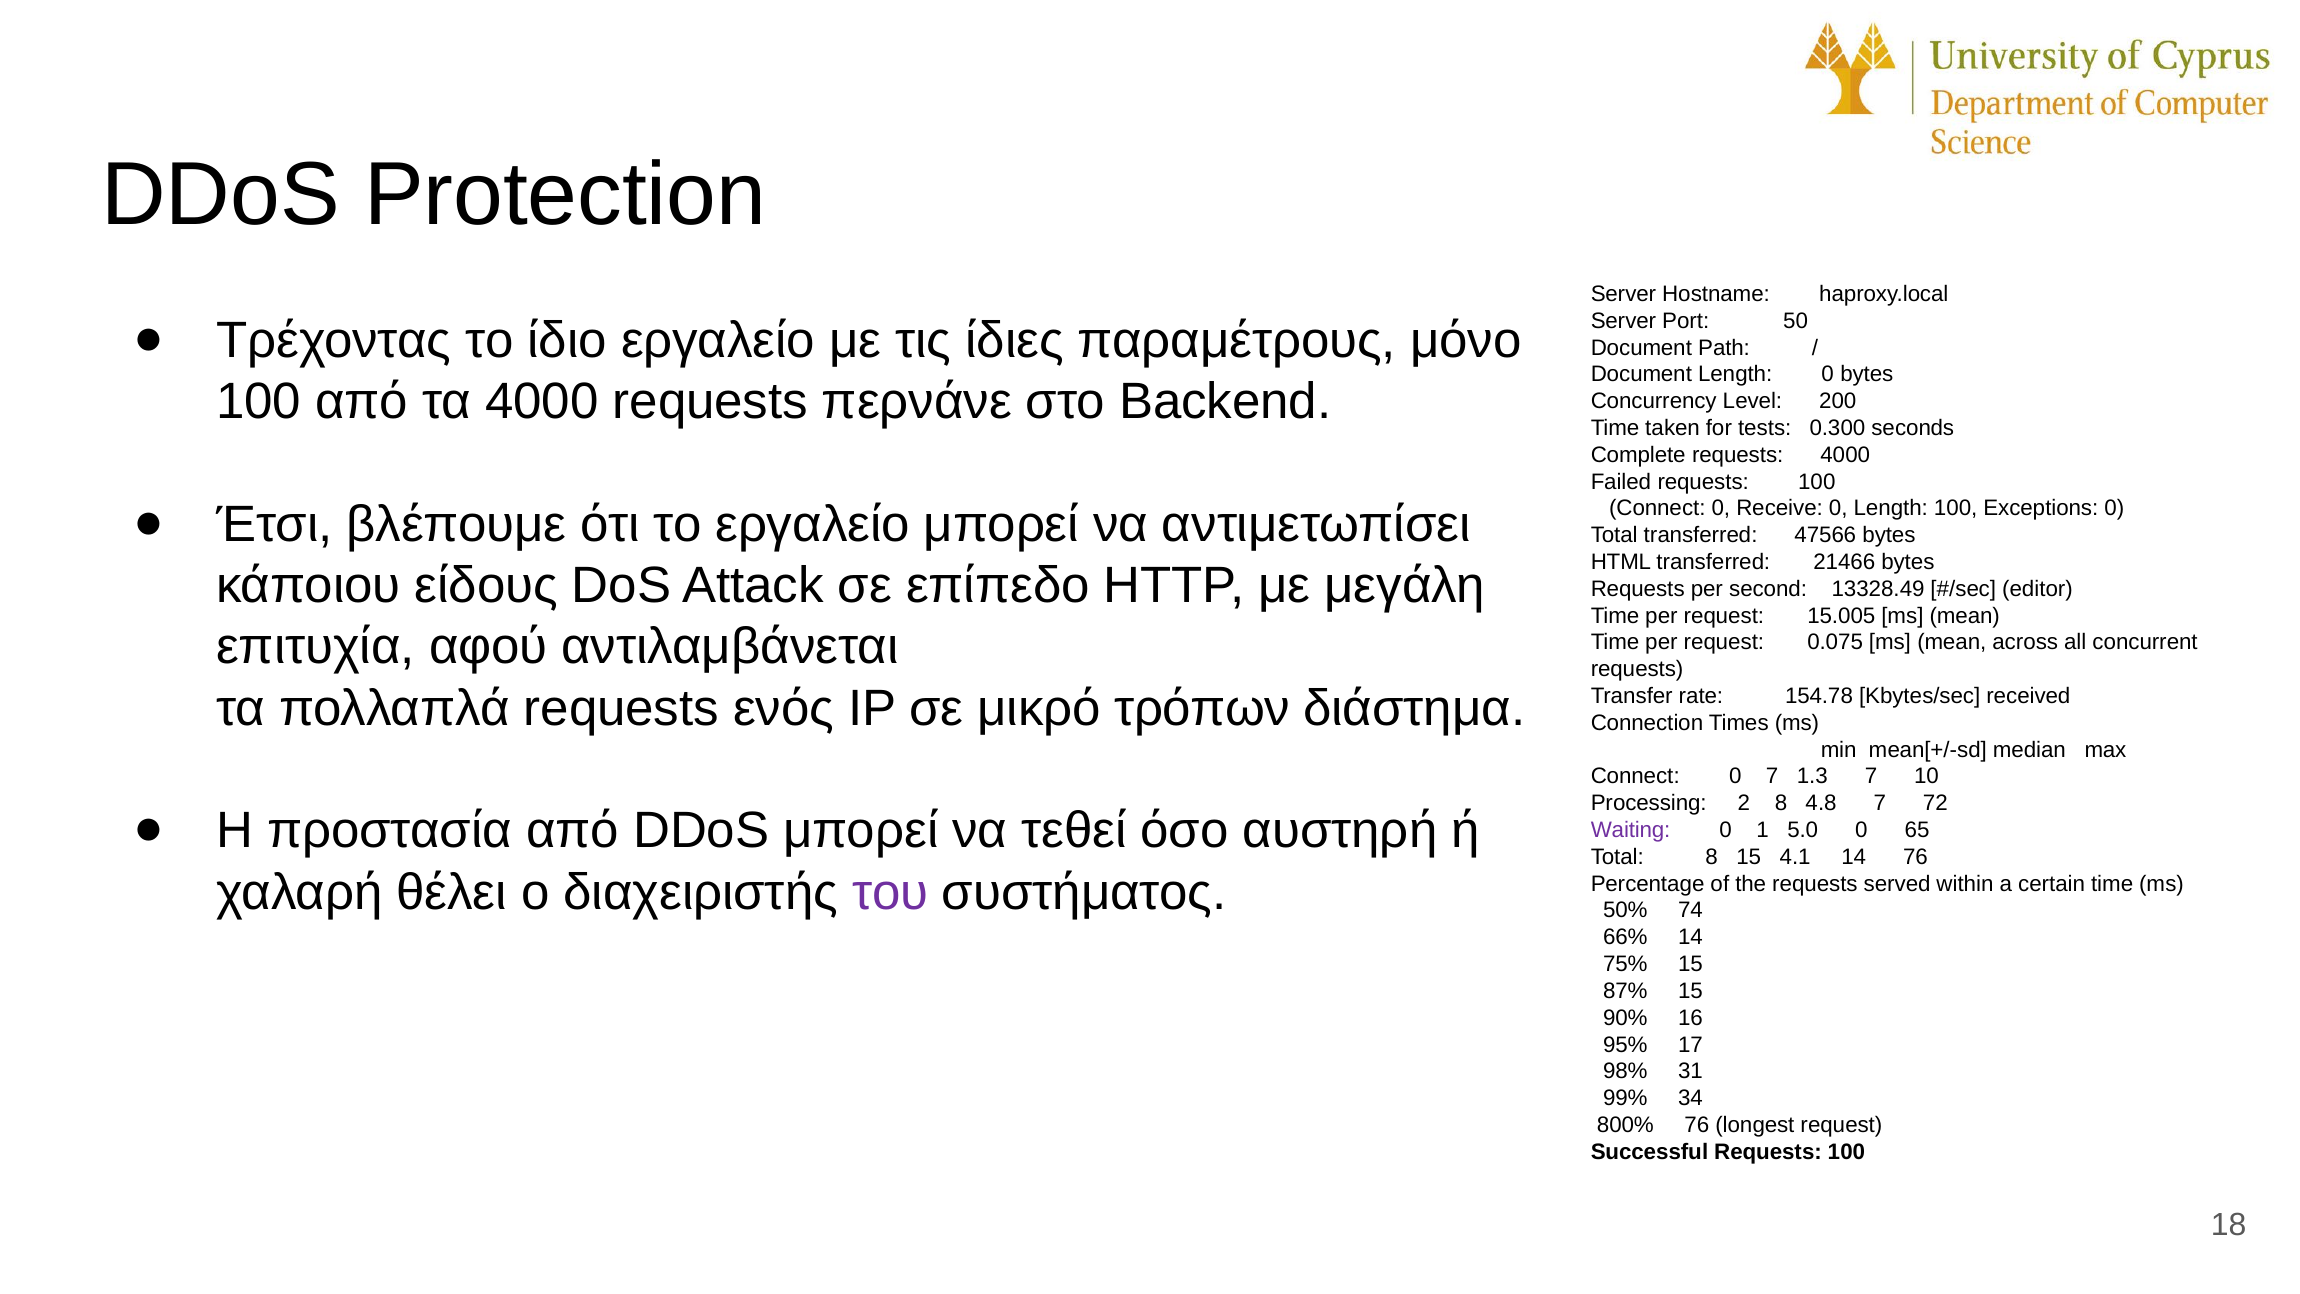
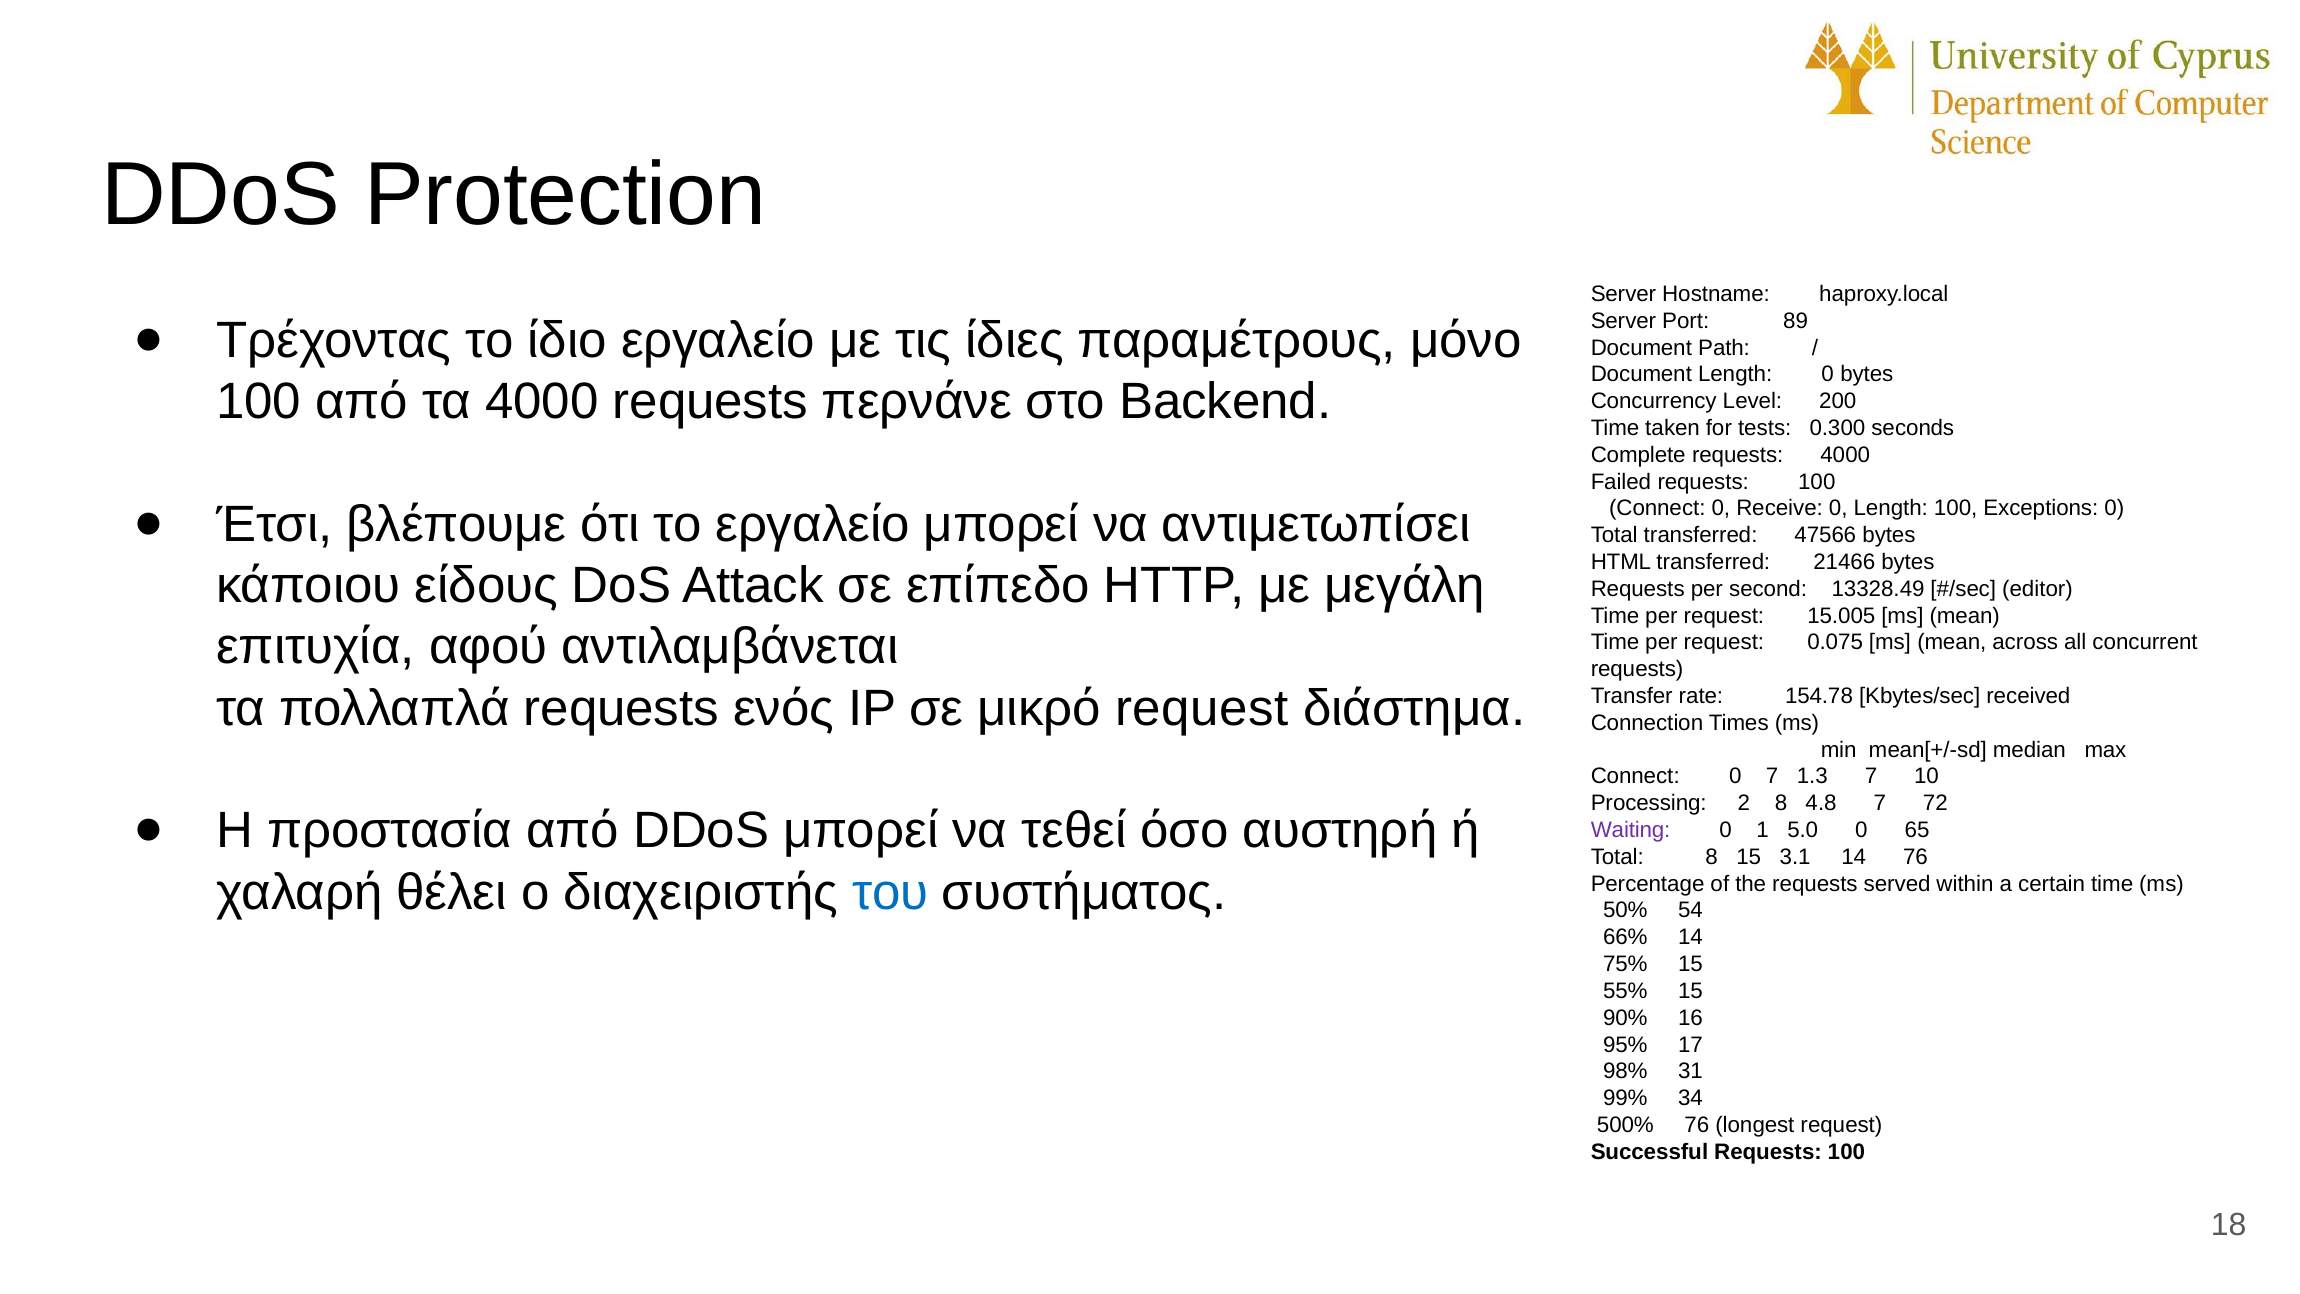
50: 50 -> 89 (1796, 321)
μικρό τρόπων: τρόπων -> request (1202, 708)
4.1: 4.1 -> 3.1 (1795, 857)
του colour: purple -> blue (890, 892)
74: 74 -> 54 (1691, 910)
87%: 87% -> 55% (1625, 991)
800%: 800% -> 500% (1625, 1125)
